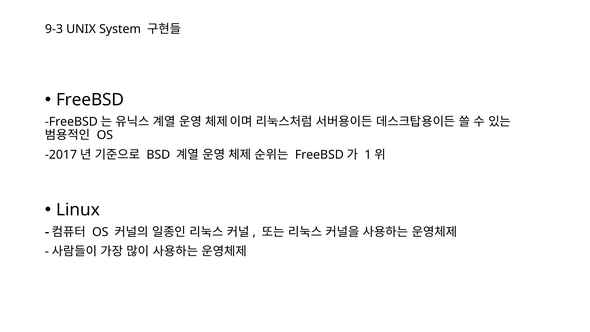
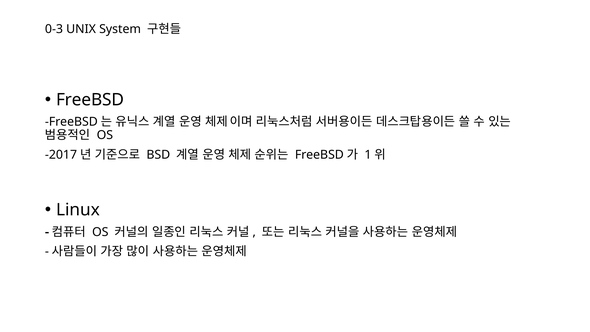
9-3: 9-3 -> 0-3 (54, 29)
